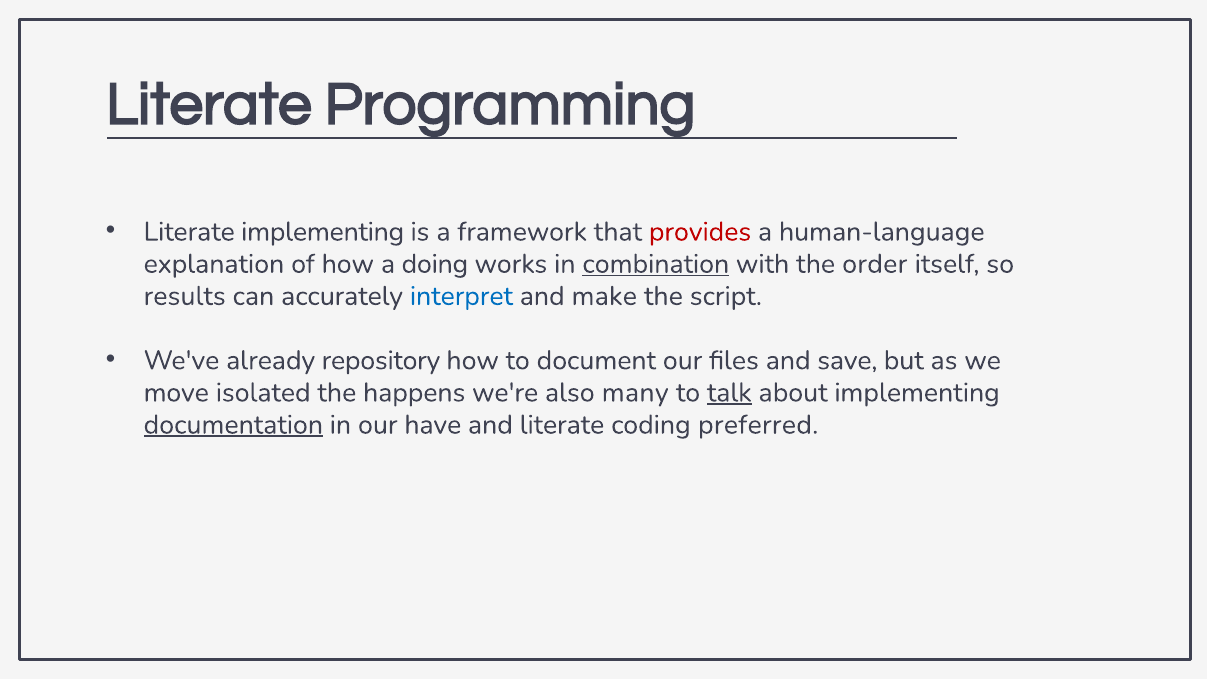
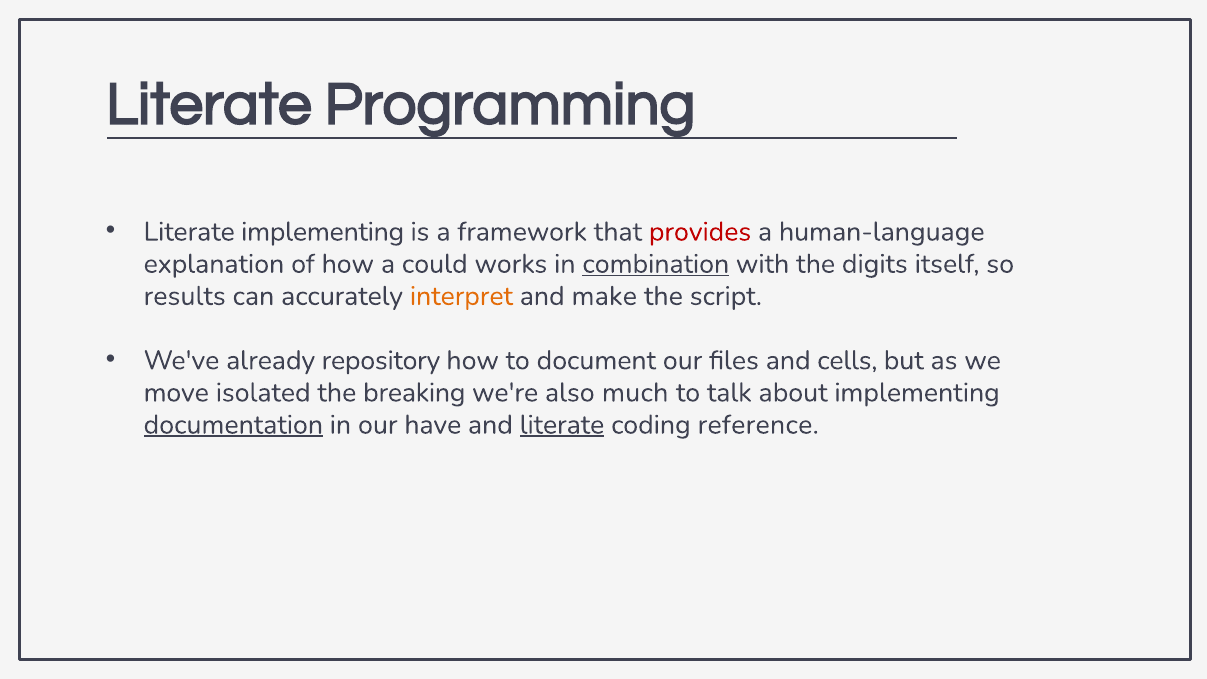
doing: doing -> could (435, 264)
order: order -> digits (875, 264)
interpret colour: blue -> orange (461, 296)
save: save -> cells (847, 360)
happens: happens -> breaking (414, 393)
many: many -> much (635, 393)
talk underline: present -> none (729, 393)
literate underline: none -> present (562, 425)
preferred: preferred -> reference (758, 425)
